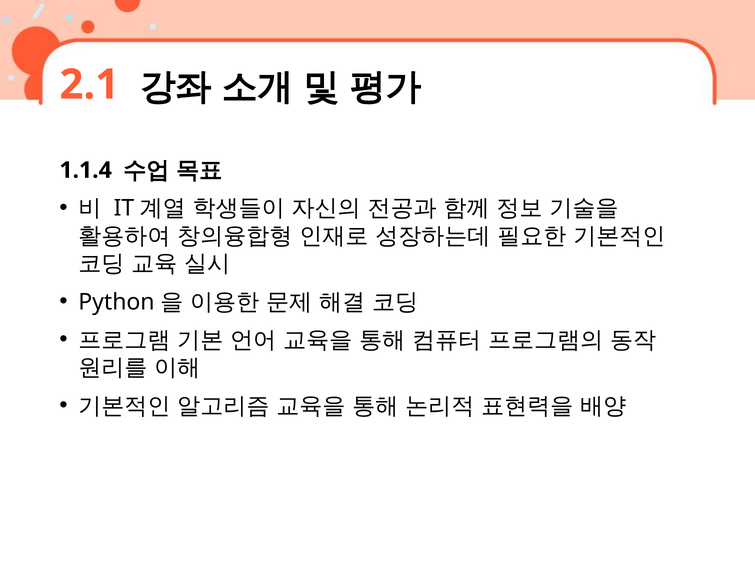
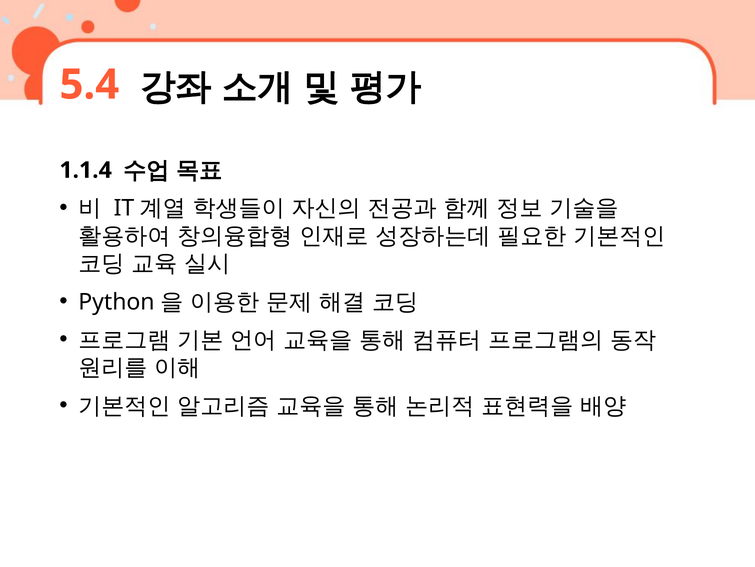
2.1: 2.1 -> 5.4 (89, 85)
